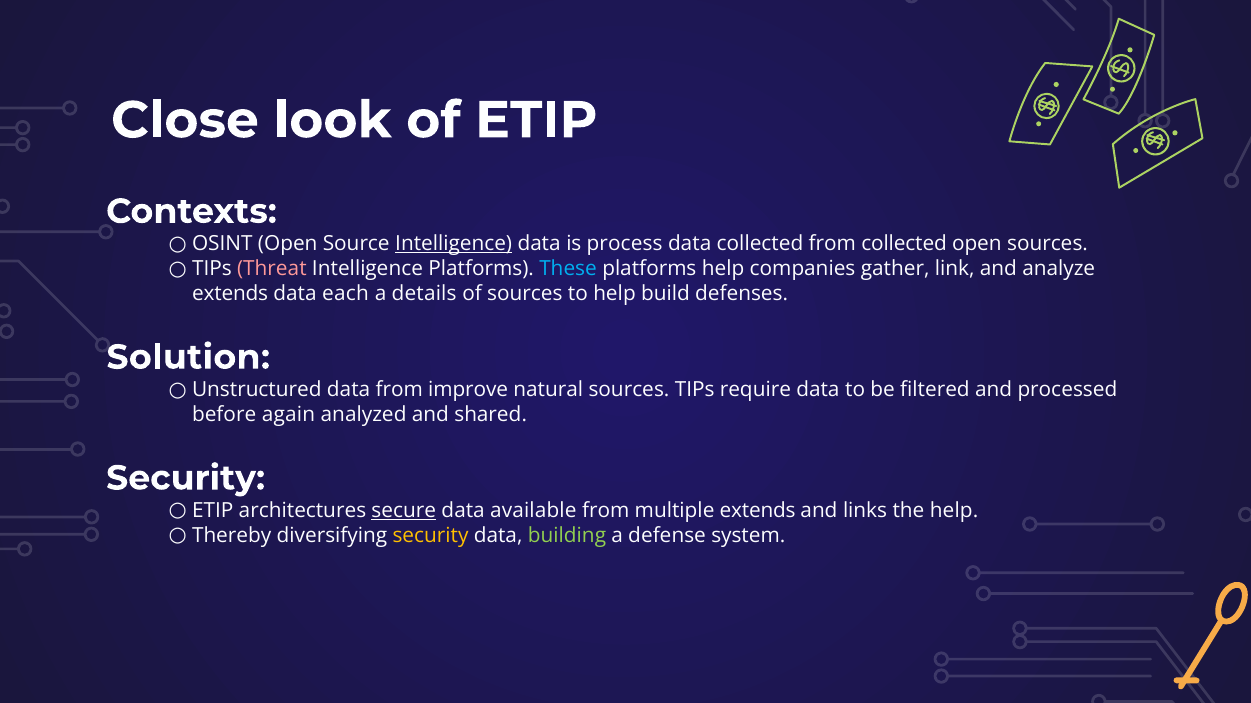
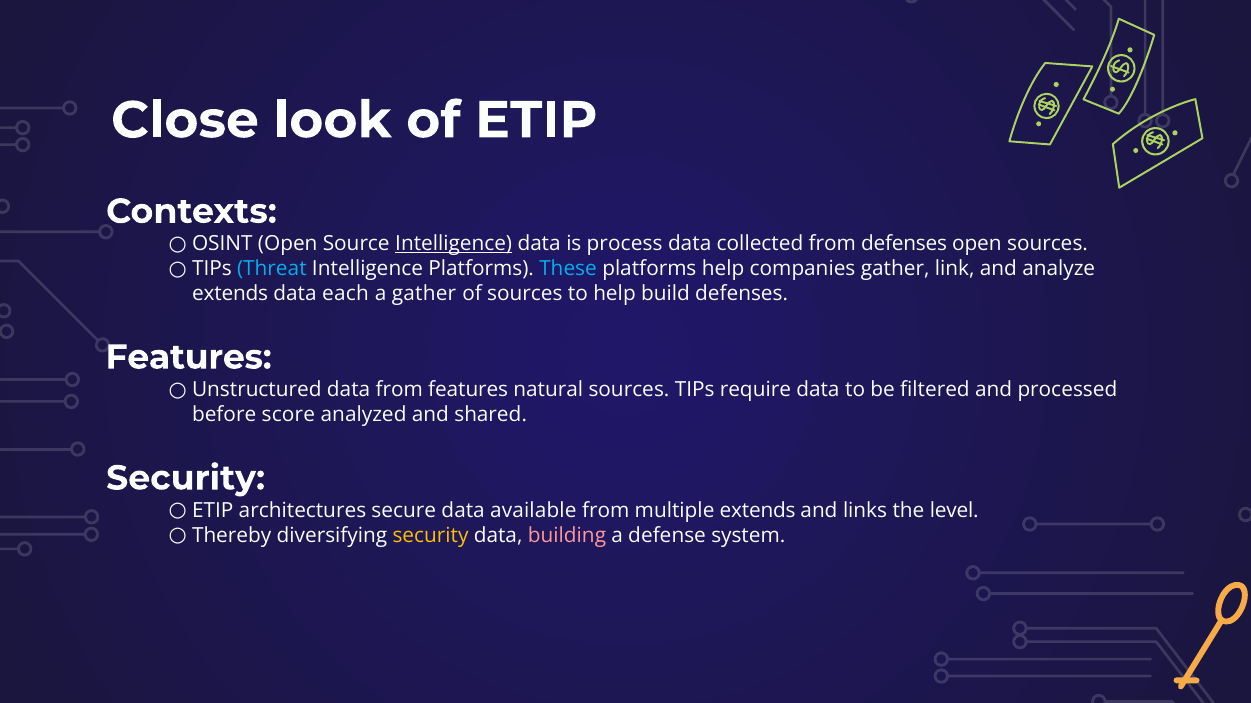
from collected: collected -> defenses (904, 244)
Threat colour: pink -> light blue (272, 269)
a details: details -> gather (424, 294)
Solution: Solution -> Features (189, 358)
from improve: improve -> features (468, 390)
again: again -> score (288, 415)
secure underline: present -> none (404, 511)
the help: help -> level (954, 511)
building colour: light green -> pink (567, 536)
